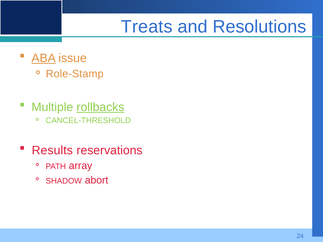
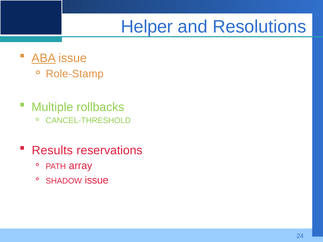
Treats: Treats -> Helper (147, 27)
rollbacks underline: present -> none (100, 107)
SHADOW abort: abort -> issue (97, 180)
